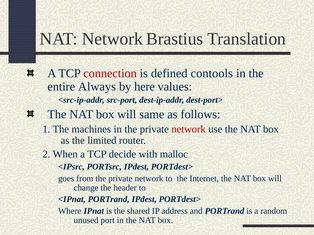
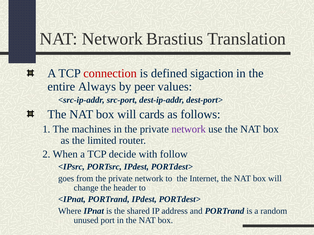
contools: contools -> sigaction (212, 73)
here: here -> peer (145, 87)
same: same -> cards (152, 115)
network colour: red -> purple (189, 129)
malloc: malloc -> follow (174, 155)
